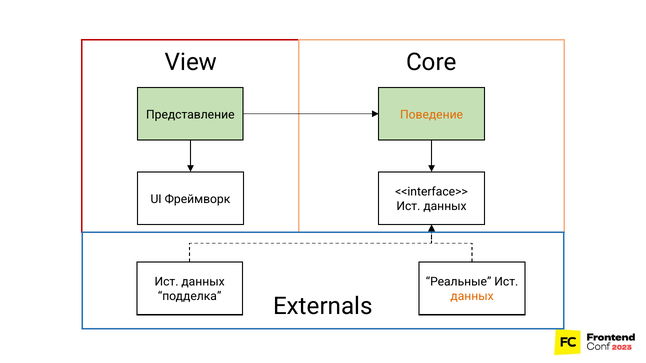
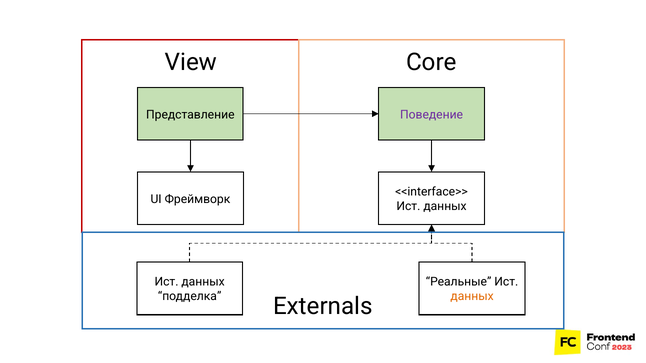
Поведение colour: orange -> purple (432, 115)
